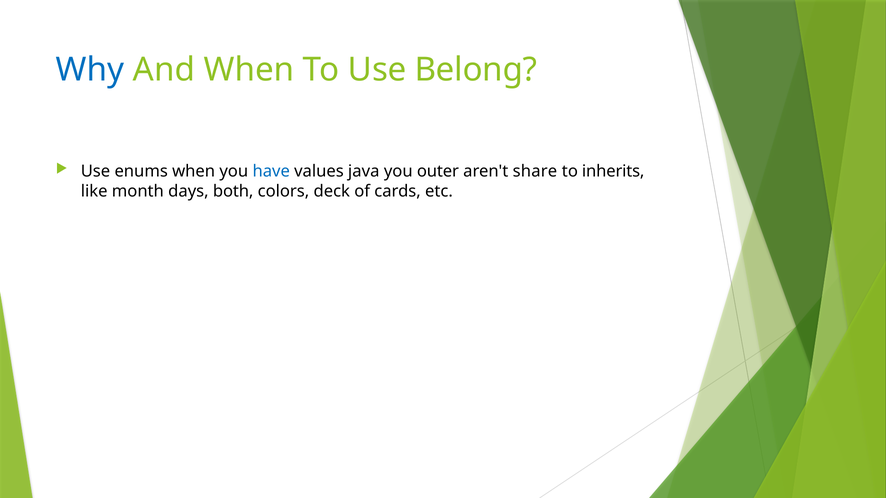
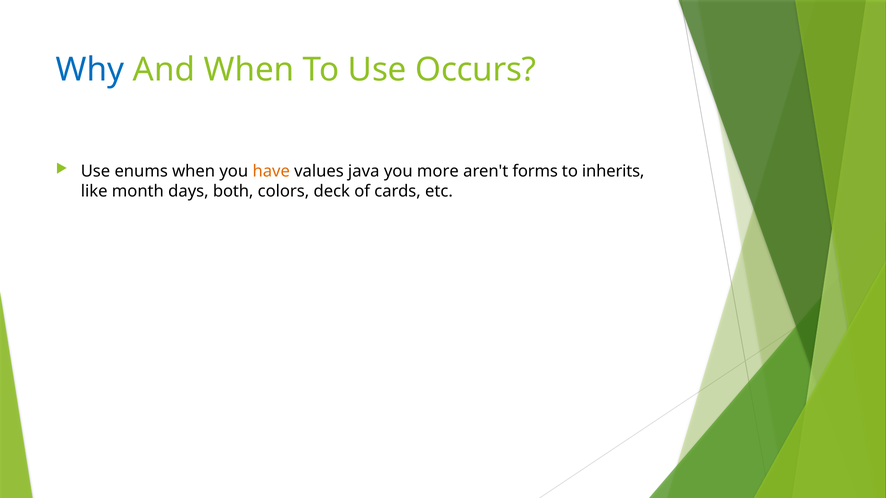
Belong: Belong -> Occurs (476, 70)
have colour: blue -> orange (271, 171)
outer: outer -> more (438, 171)
share: share -> forms (535, 171)
